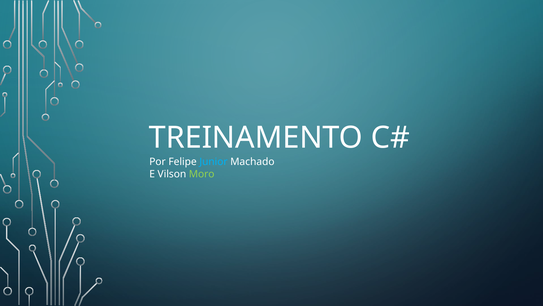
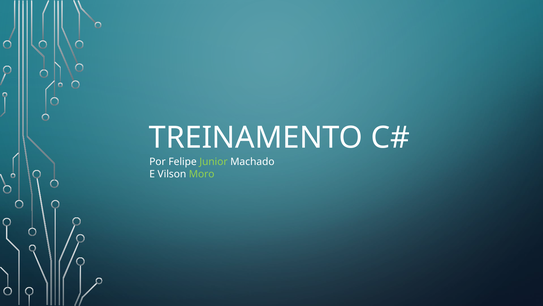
Junior colour: light blue -> light green (213, 162)
